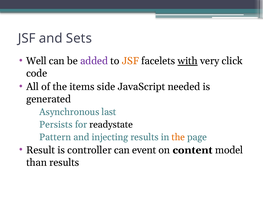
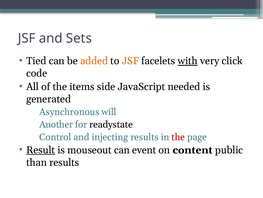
Well: Well -> Tied (36, 61)
added colour: purple -> orange (94, 61)
last: last -> will (109, 112)
Persists: Persists -> Another (56, 124)
Pattern: Pattern -> Control (55, 137)
the colour: orange -> red (178, 137)
Result underline: none -> present (41, 150)
controller: controller -> mouseout (90, 150)
model: model -> public (229, 150)
